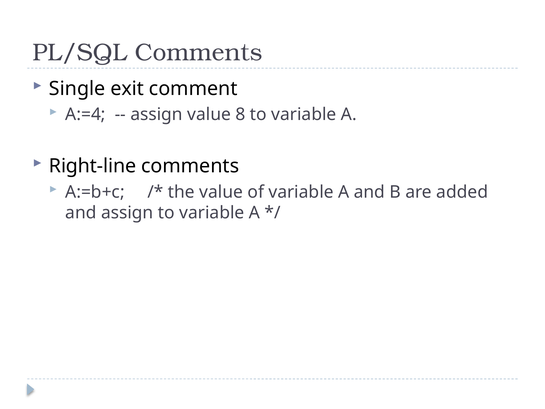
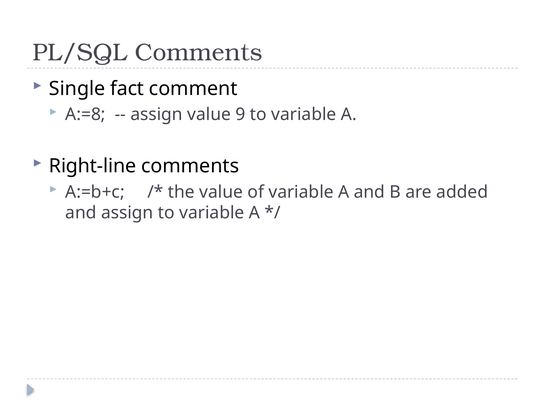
exit: exit -> fact (127, 89)
A:=4: A:=4 -> A:=8 (85, 114)
8: 8 -> 9 (240, 114)
